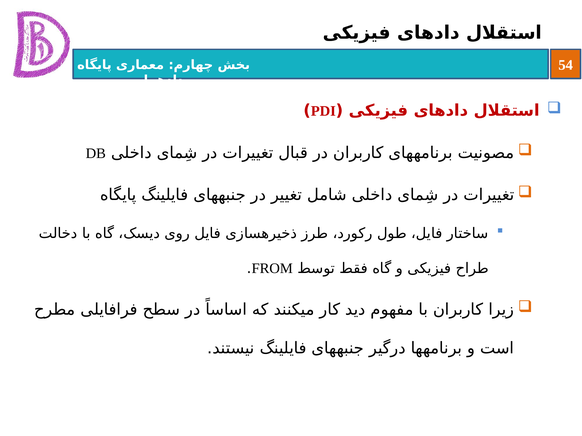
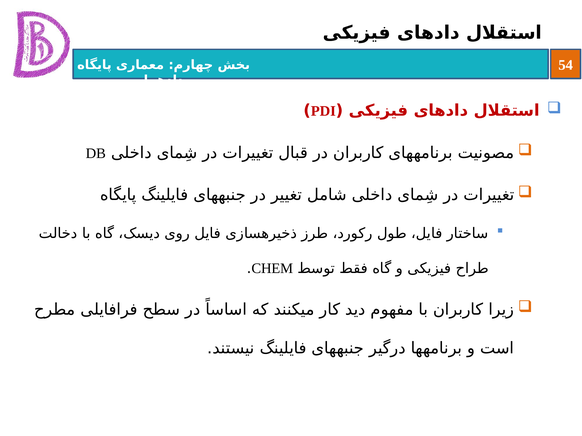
FROM: FROM -> CHEM (272, 269)
